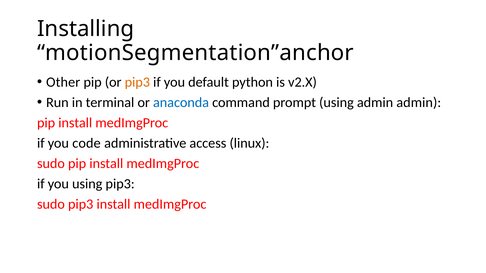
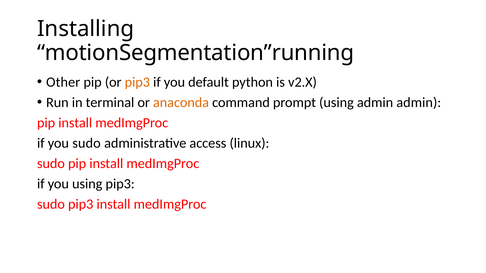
motionSegmentation”anchor: motionSegmentation”anchor -> motionSegmentation”running (196, 53)
anaconda colour: blue -> orange (181, 103)
you code: code -> sudo (87, 143)
